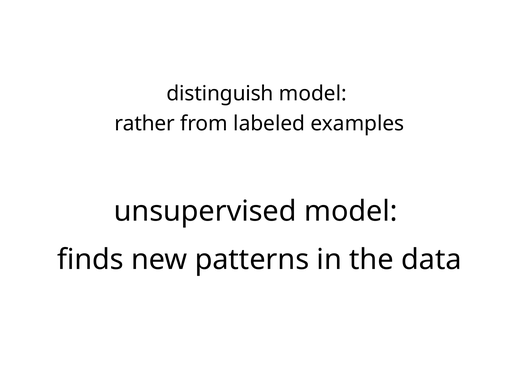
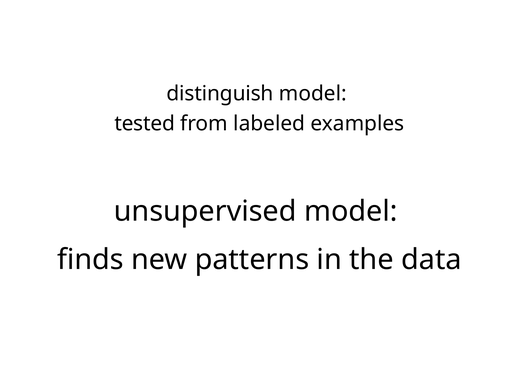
rather: rather -> tested (145, 124)
